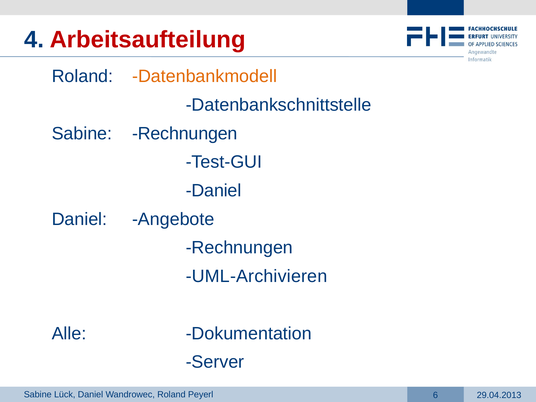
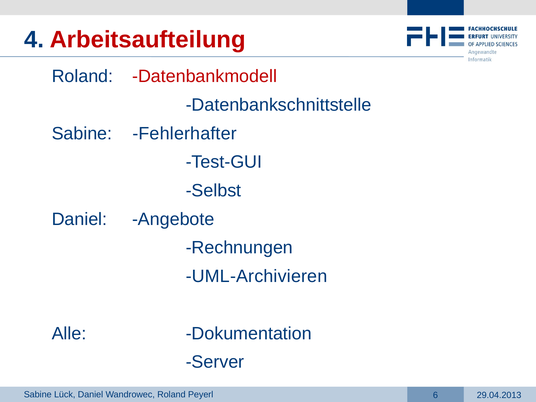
Datenbankmodell colour: orange -> red (205, 76)
Sabine Rechnungen: Rechnungen -> Fehlerhafter (185, 133)
Daniel: Daniel -> Selbst (213, 191)
